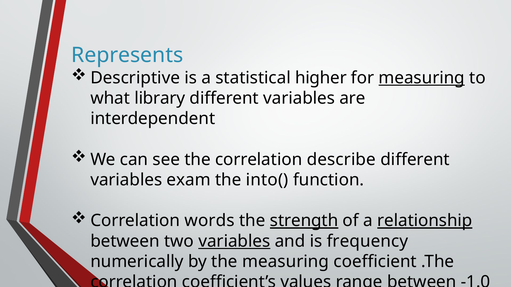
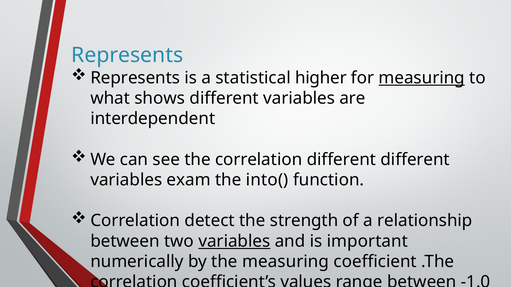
Descriptive: Descriptive -> Represents (135, 78)
library: library -> shows (160, 98)
correlation describe: describe -> different (341, 160)
words: words -> detect (210, 221)
strength underline: present -> none (304, 221)
relationship underline: present -> none (425, 221)
frequency: frequency -> important (367, 241)
